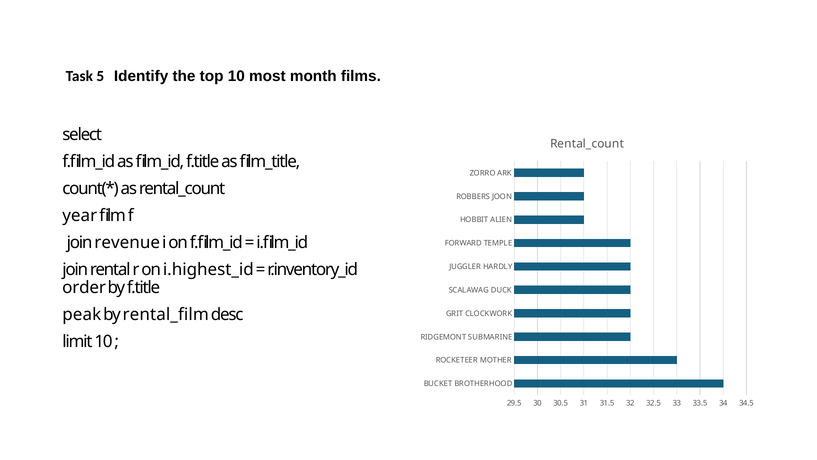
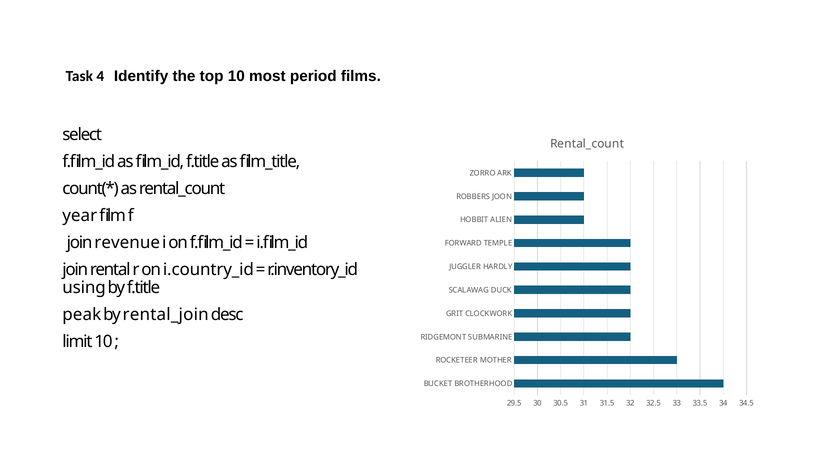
5: 5 -> 4 (100, 76)
month: month -> period (313, 76)
i.highest_id: i.highest_id -> i.country_id (208, 269)
order: order -> using (84, 288)
rental_film: rental_film -> rental_join (166, 314)
